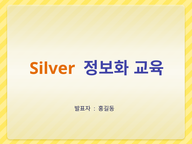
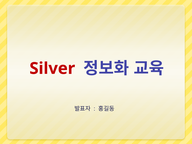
Silver colour: orange -> red (52, 68)
